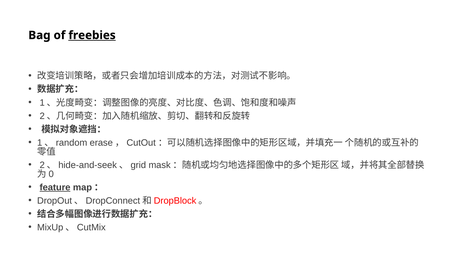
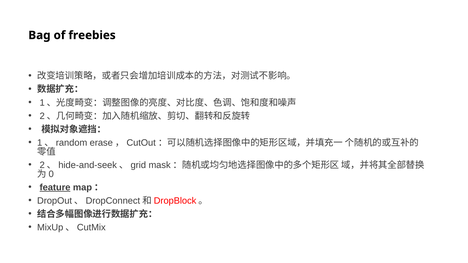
freebies underline: present -> none (92, 35)
